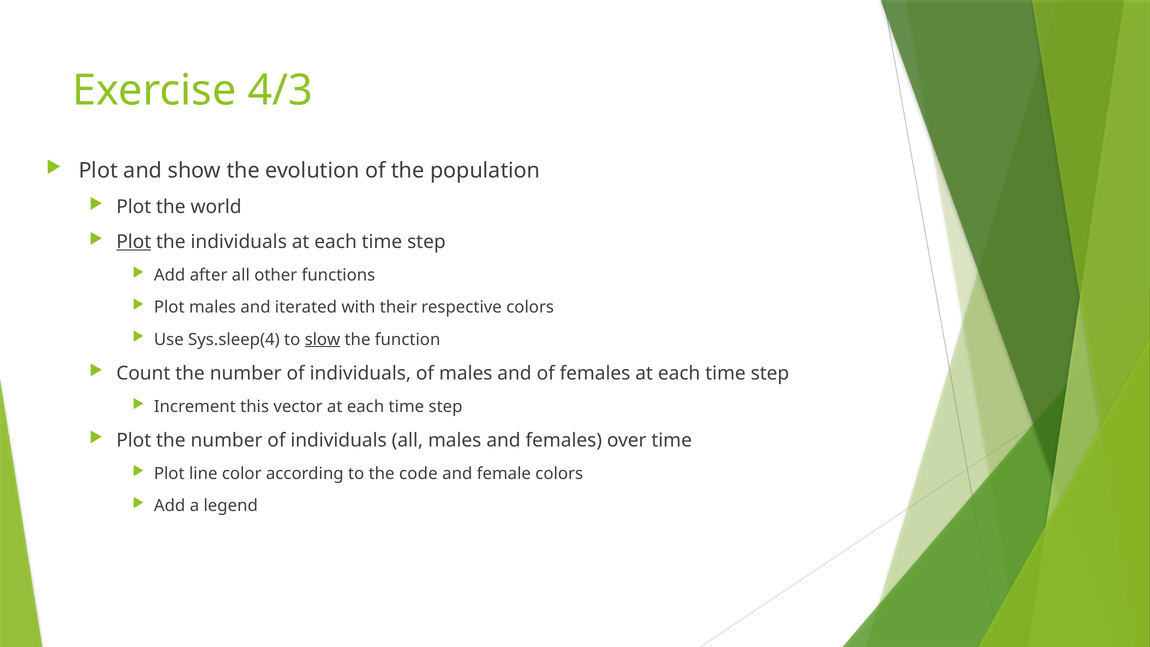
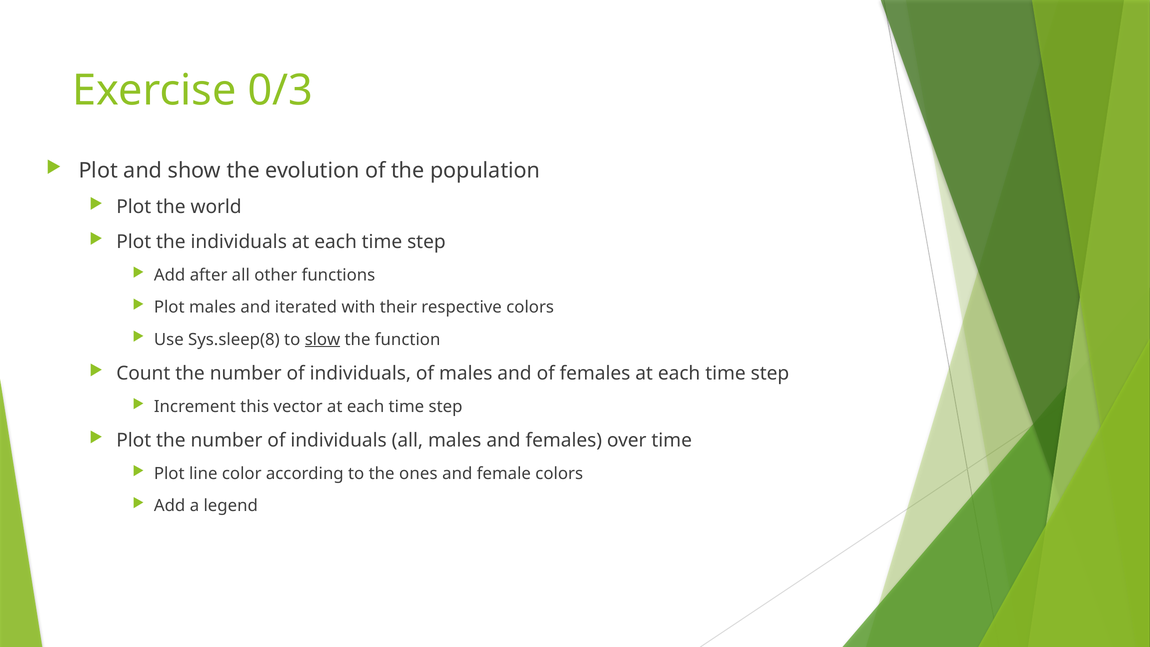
4/3: 4/3 -> 0/3 (280, 91)
Plot underline: present -> none (134, 242)
Sys.sleep(4: Sys.sleep(4 -> Sys.sleep(8 (234, 339)
code: code -> ones (418, 474)
